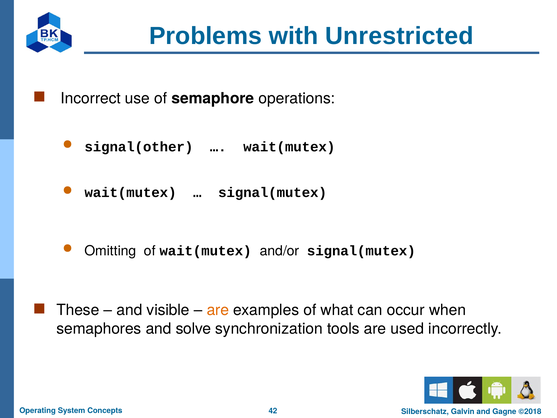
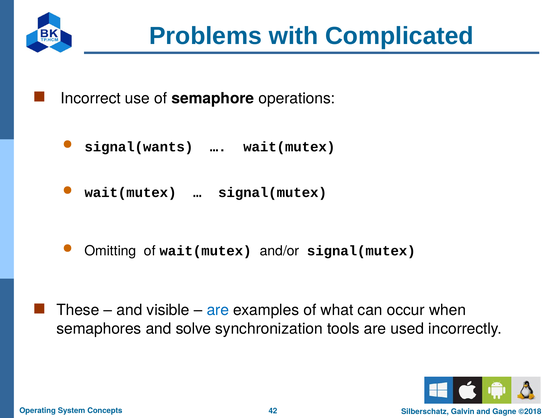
Unrestricted: Unrestricted -> Complicated (399, 36)
signal(other: signal(other -> signal(wants (139, 147)
are colour: orange -> blue (218, 310)
